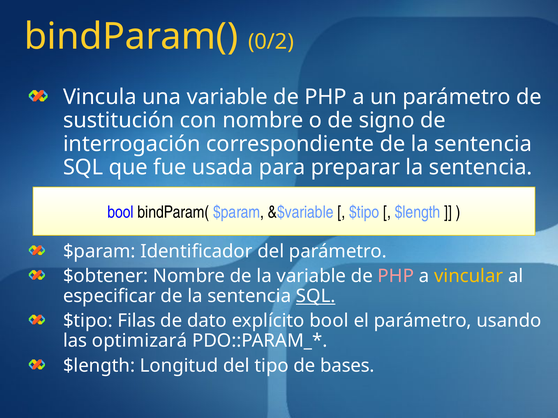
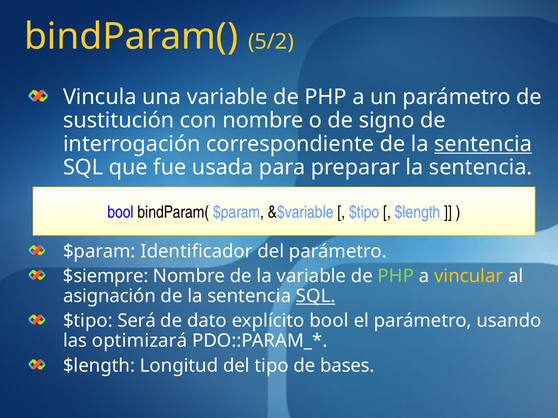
0/2: 0/2 -> 5/2 (271, 42)
sentencia underline: none -> present (483, 144)
$obtener: $obtener -> $siempre (106, 276)
PHP colour: pink -> light green (396, 276)
especificar: especificar -> asignación (109, 296)
Filas: Filas -> Será (137, 321)
